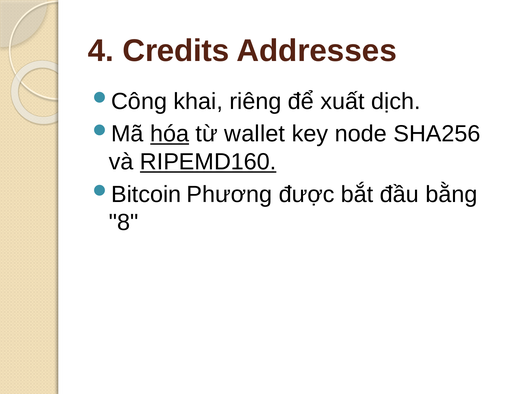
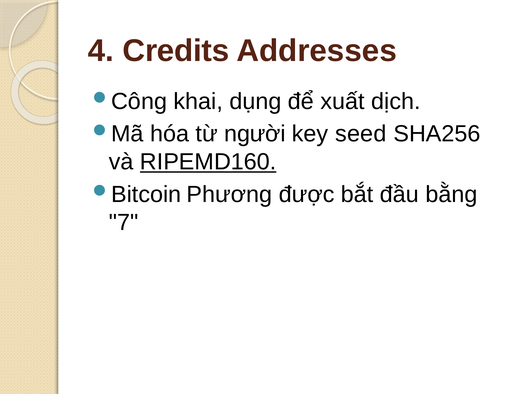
riêng: riêng -> dụng (255, 102)
hóa underline: present -> none (170, 134)
wallet: wallet -> người (255, 134)
node: node -> seed (361, 134)
8: 8 -> 7 (124, 223)
